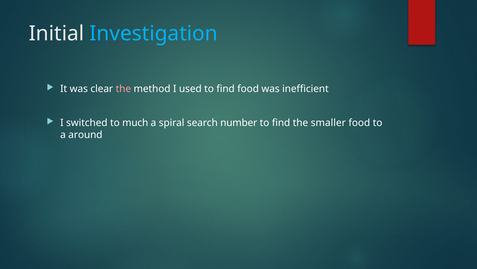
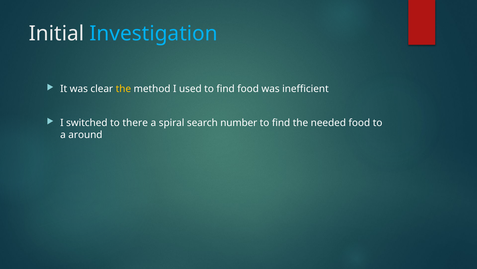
the colour: pink -> yellow (123, 89)
much: much -> there (135, 123)
smaller: smaller -> needed (328, 123)
